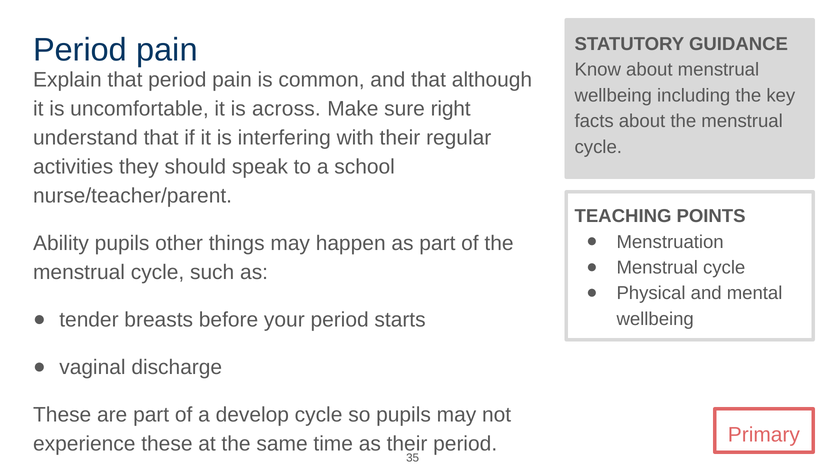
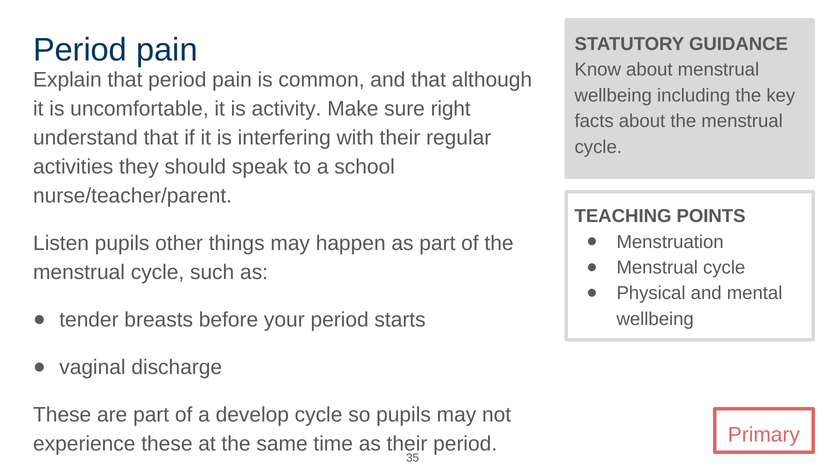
across: across -> activity (287, 109)
Ability: Ability -> Listen (61, 243)
